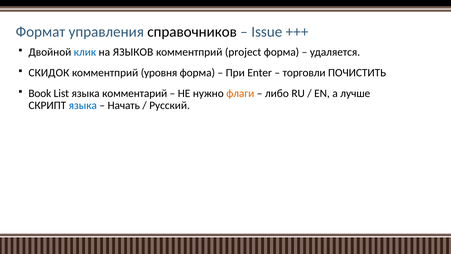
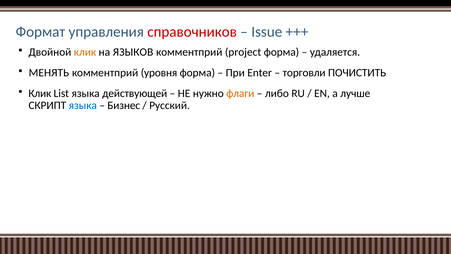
справочников colour: black -> red (192, 32)
клик colour: blue -> orange (85, 52)
СКИДОК: СКИДОК -> МЕНЯТЬ (49, 73)
Book: Book -> Клик (40, 93)
комментарий: комментарий -> действующей (135, 93)
Начать: Начать -> Бизнес (124, 105)
